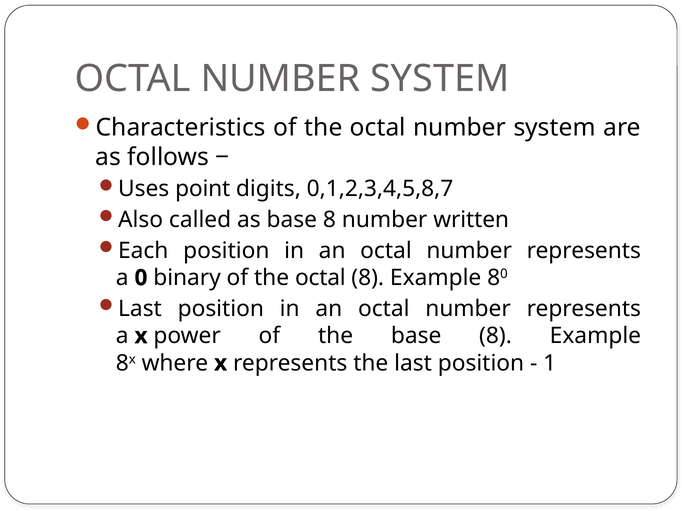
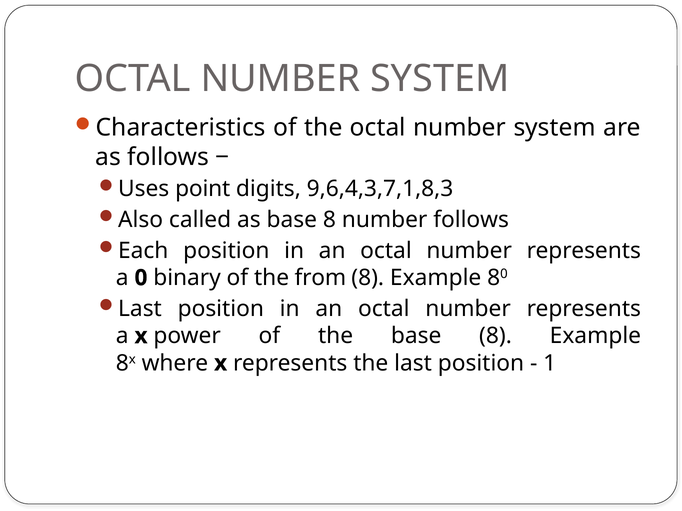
0,1,2,3,4,5,8,7: 0,1,2,3,4,5,8,7 -> 9,6,4,3,7,1,8,3 (380, 189)
number written: written -> follows (471, 220)
octal: octal -> from (320, 278)
